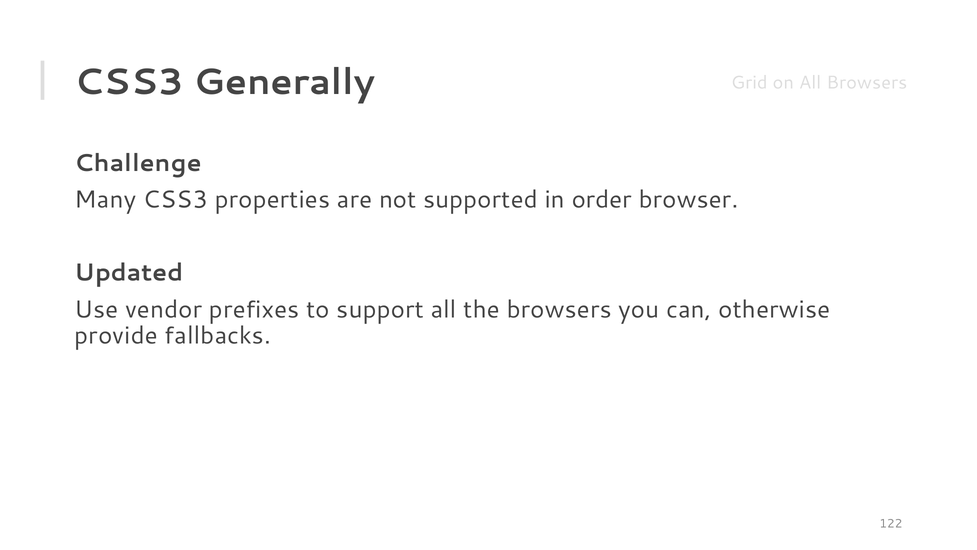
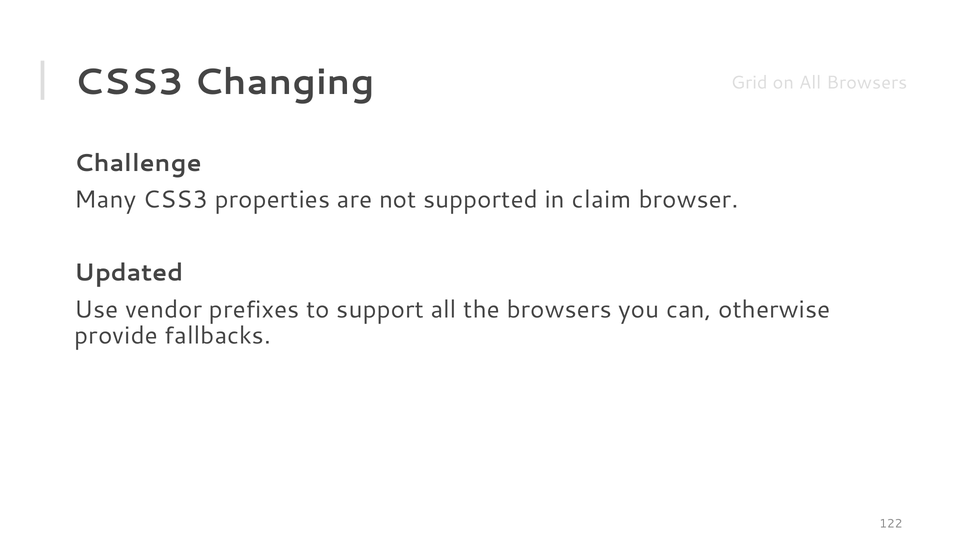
Generally: Generally -> Changing (284, 82)
order: order -> claim (602, 200)
